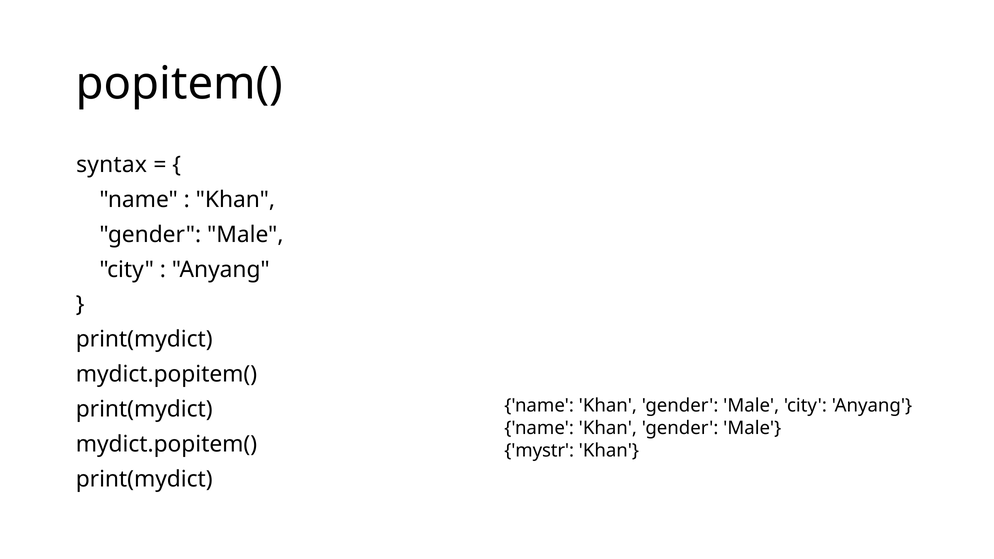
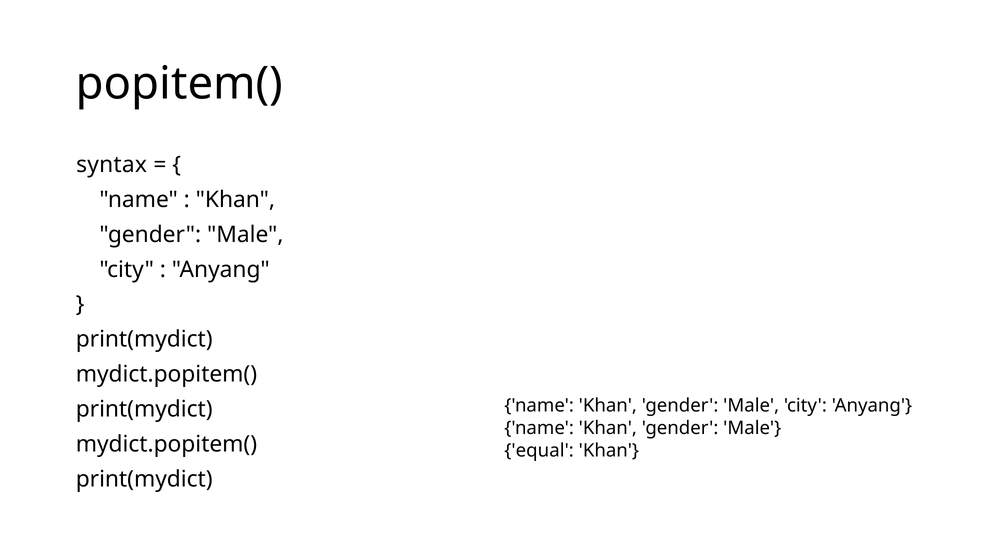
mystr: mystr -> equal (539, 451)
